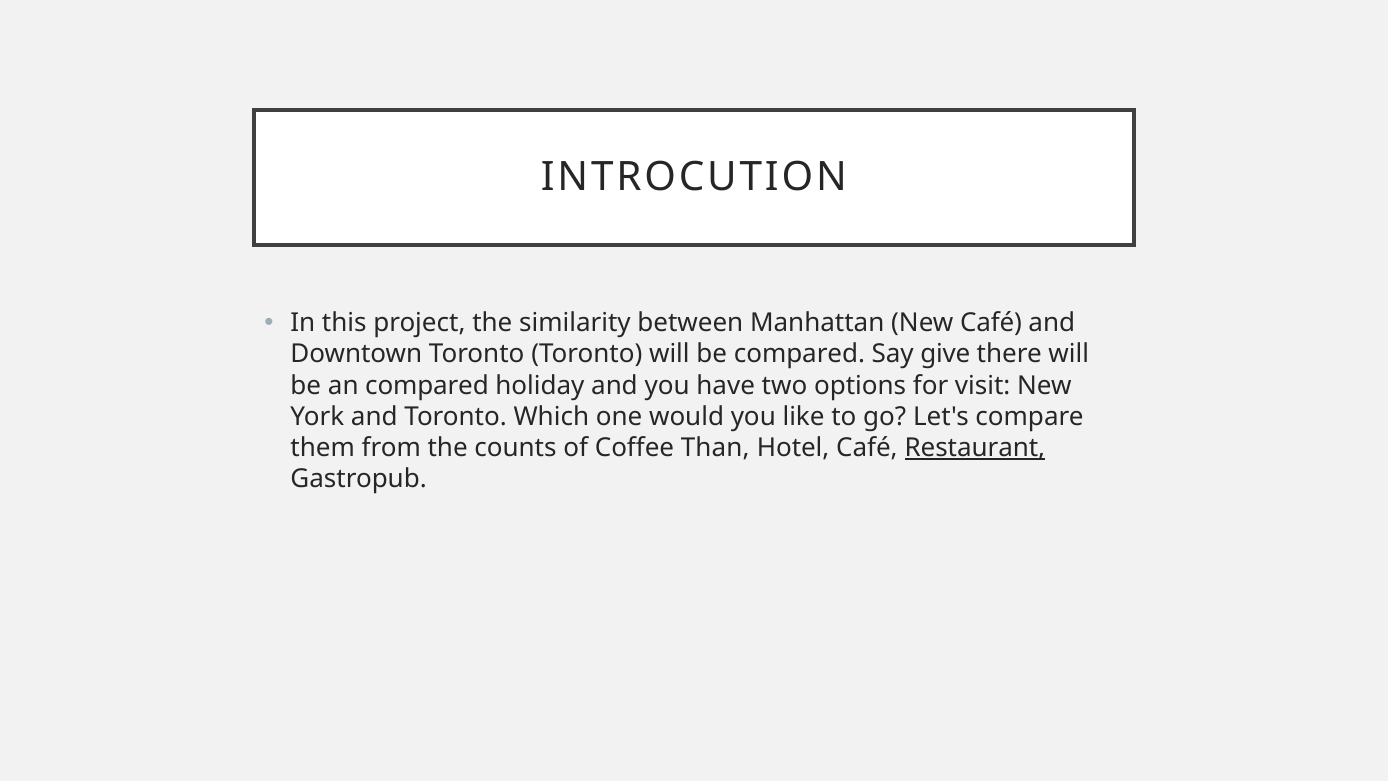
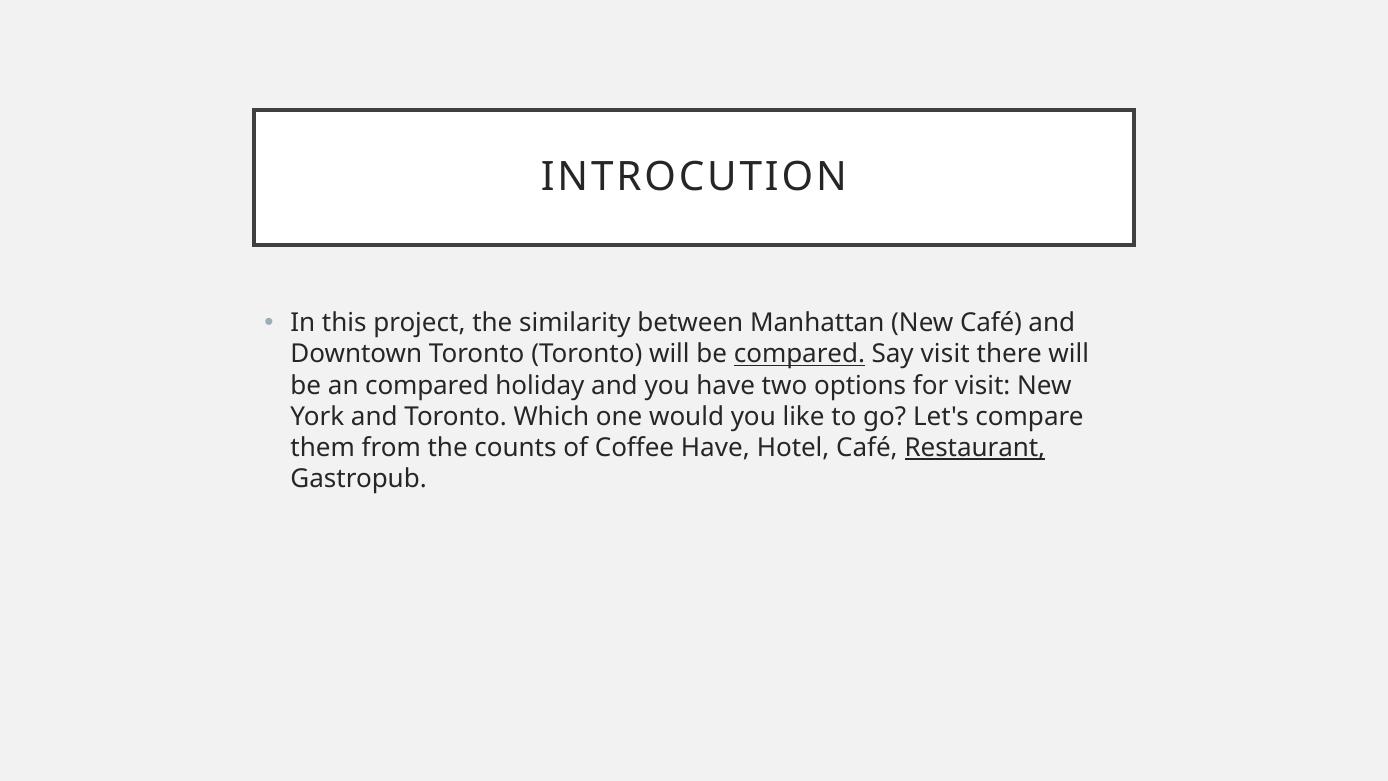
compared underline: none -> present (799, 354)
Say give: give -> visit (945, 354)
Coffee Than: Than -> Have (715, 448)
